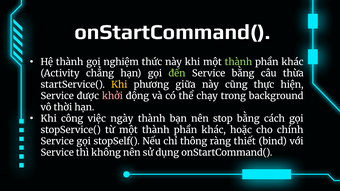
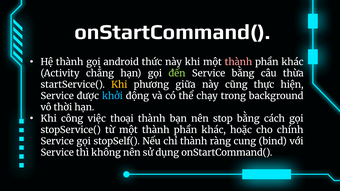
nghiệm: nghiệm -> android (121, 62)
thành colour: light green -> pink (238, 62)
khởi colour: pink -> light blue (112, 96)
ngày: ngày -> thoại (122, 119)
chỉ thông: thông -> thành (194, 141)
thiết: thiết -> cung (245, 141)
